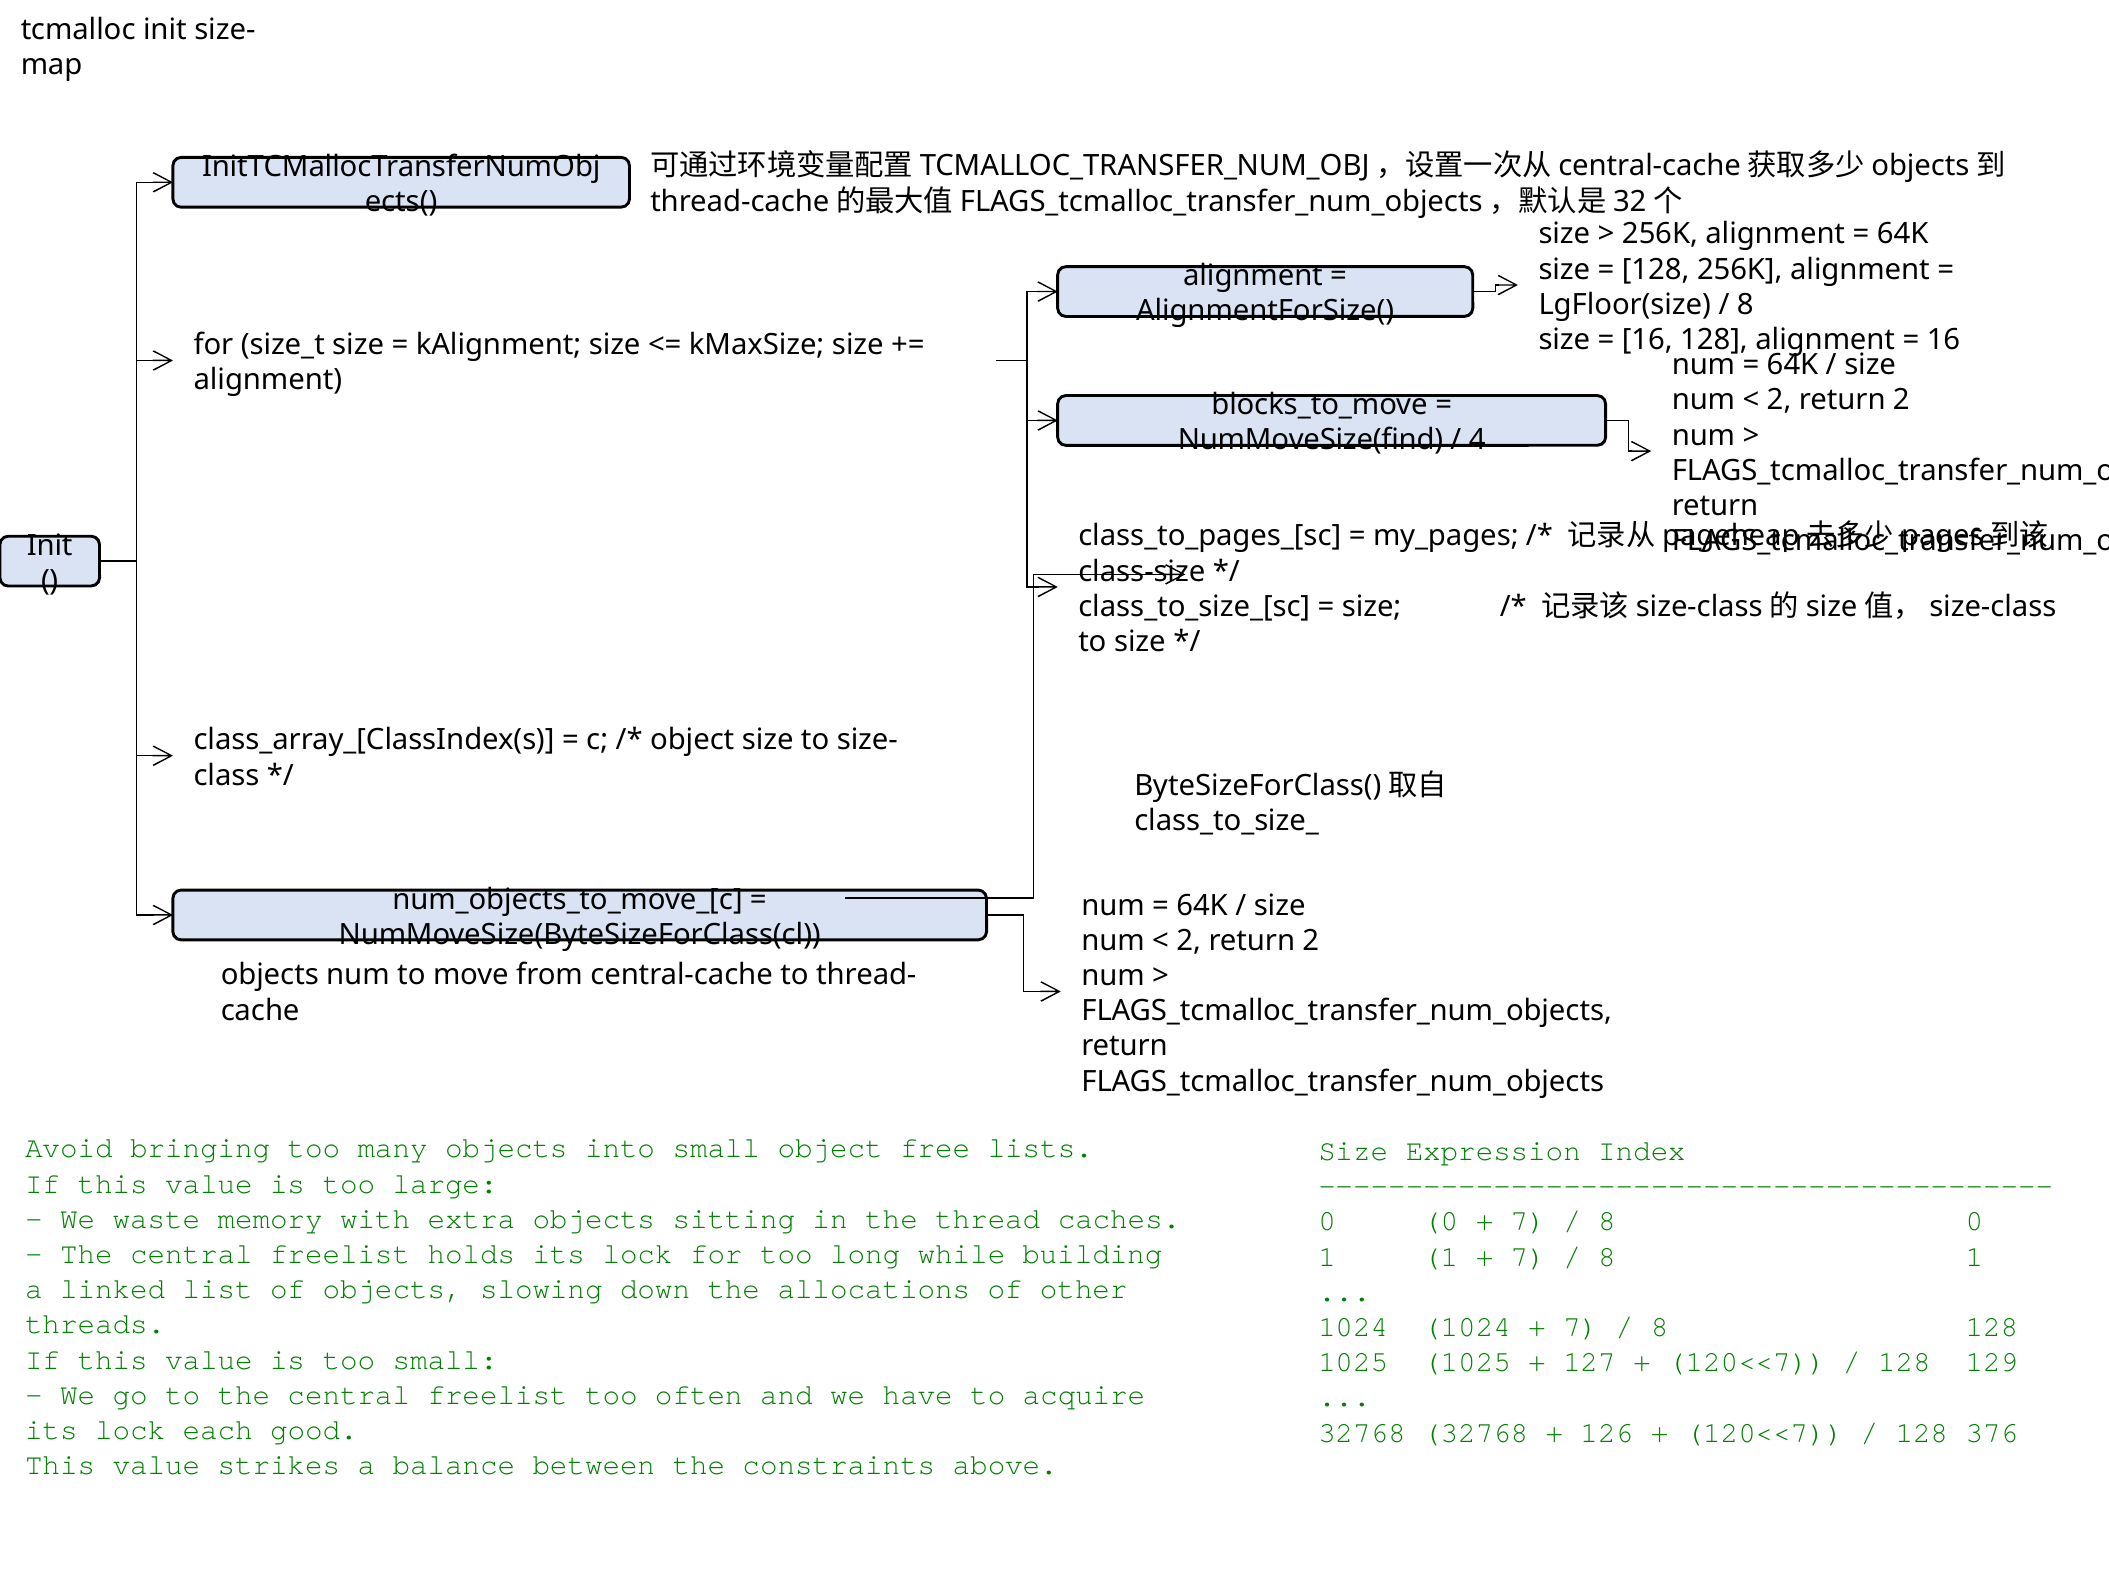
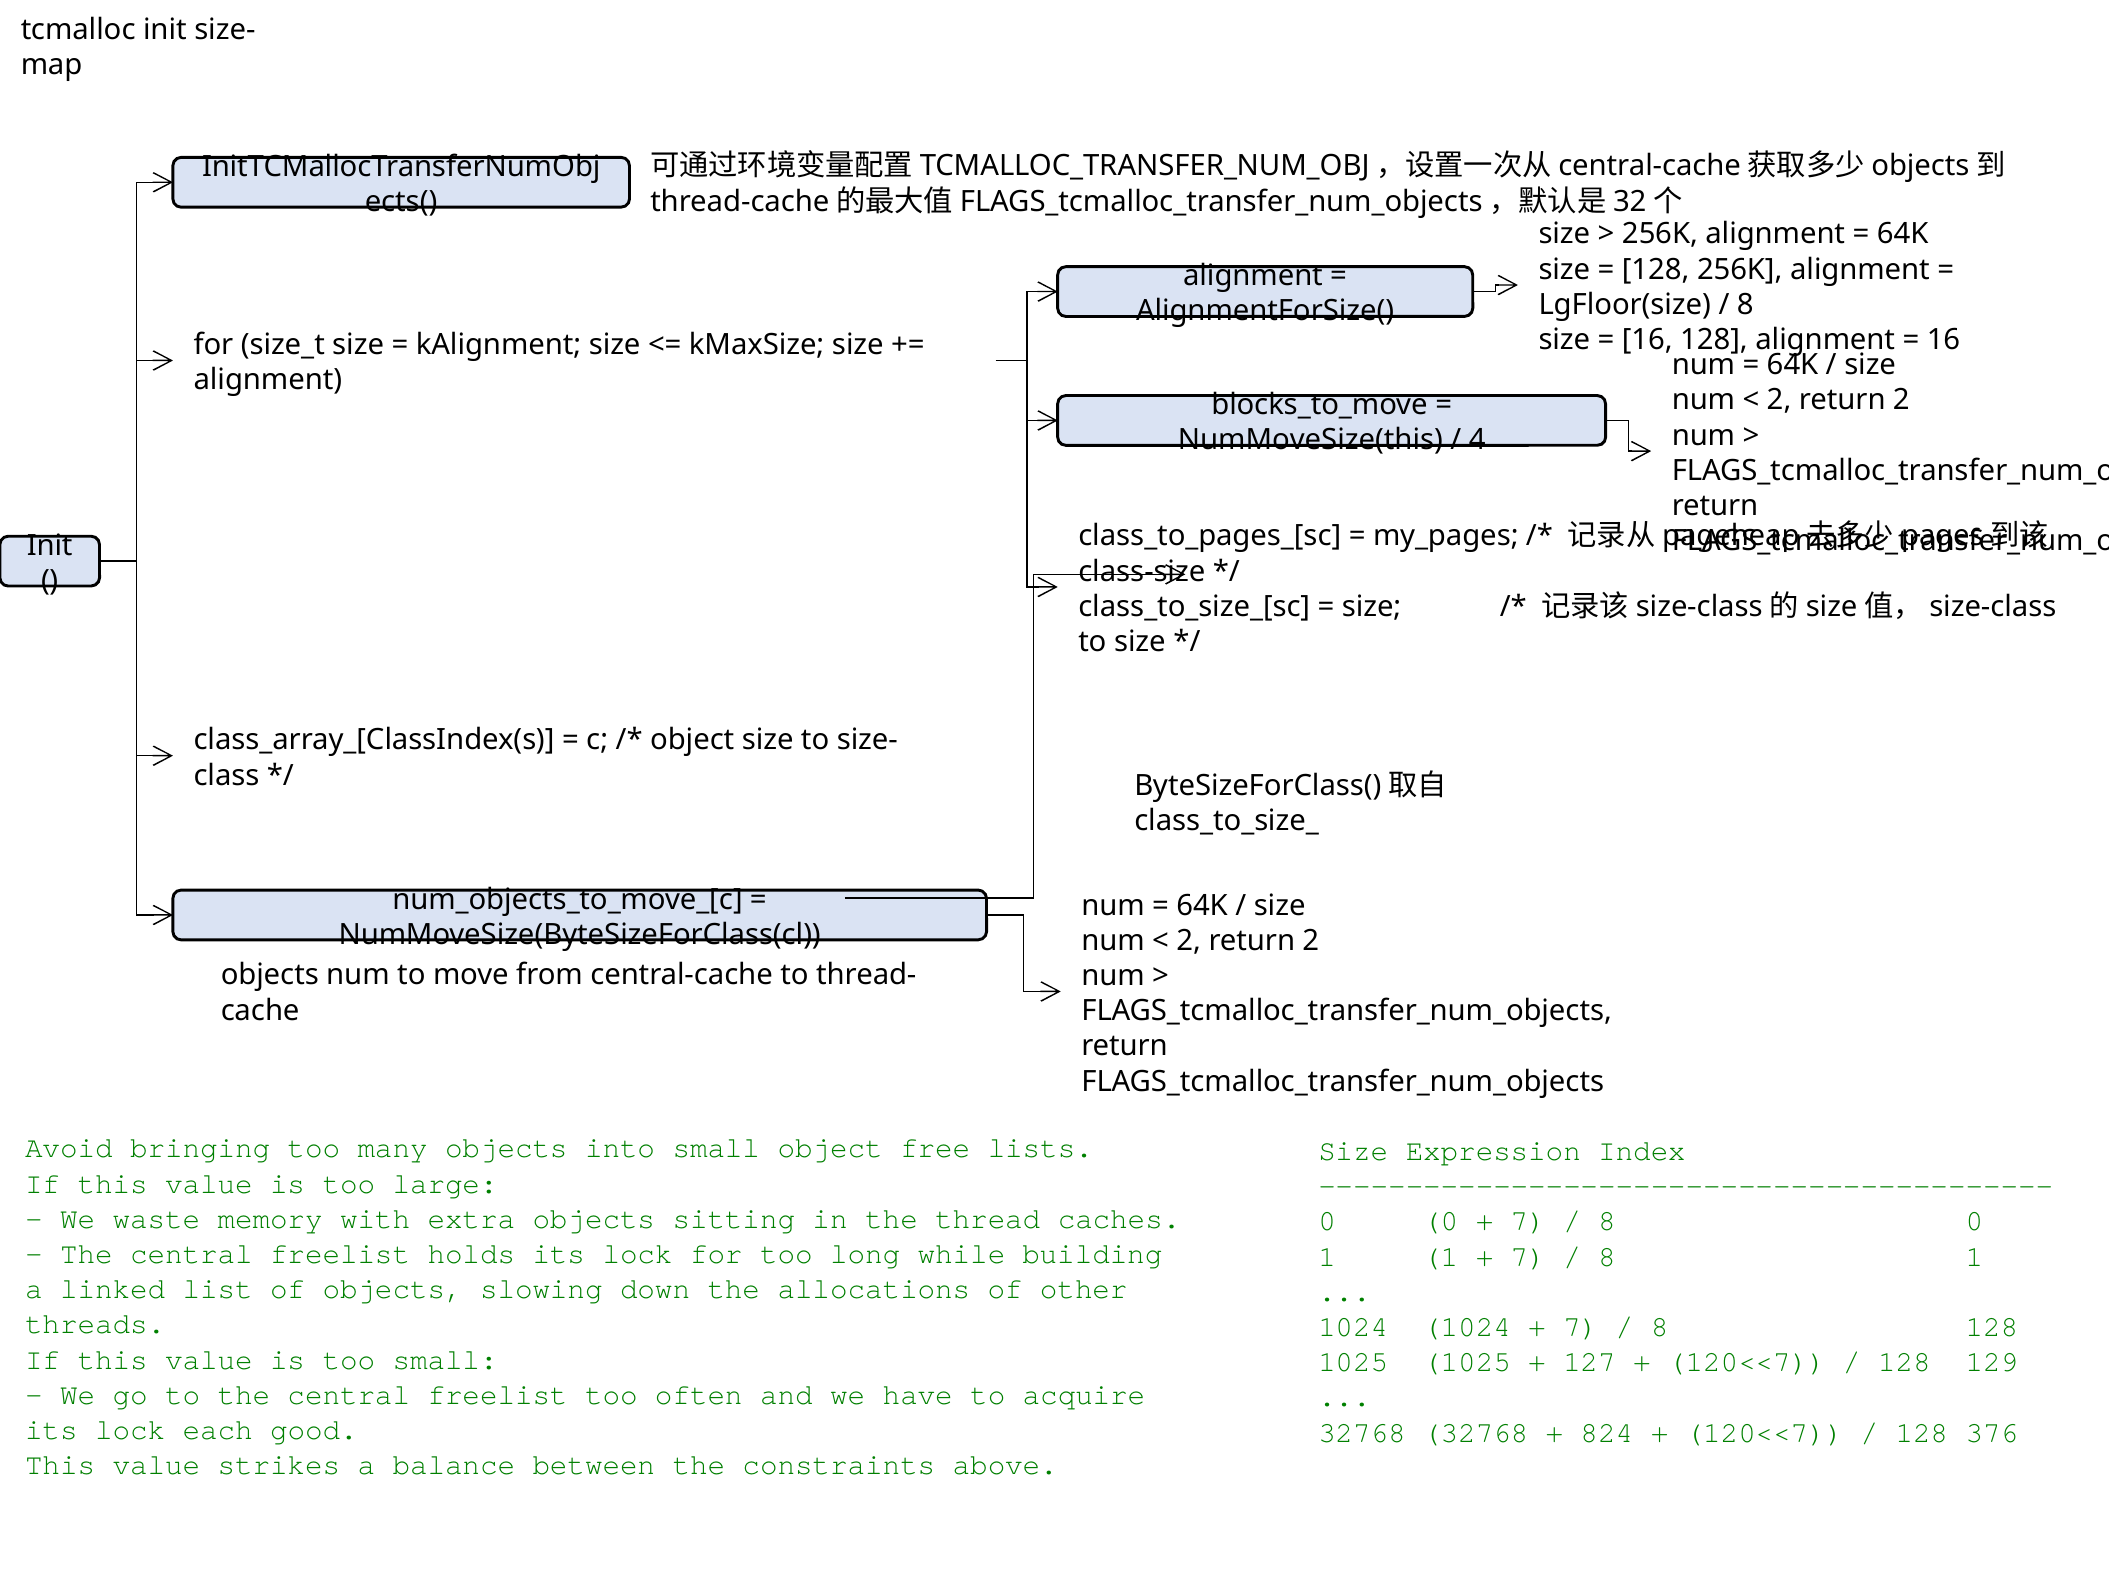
NumMoveSize(find: NumMoveSize(find -> NumMoveSize(this (1310, 440)
126: 126 -> 824 (1607, 1432)
